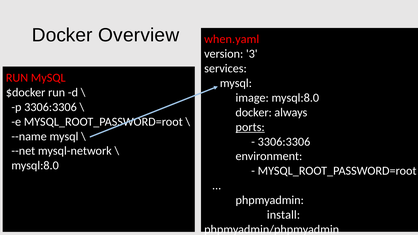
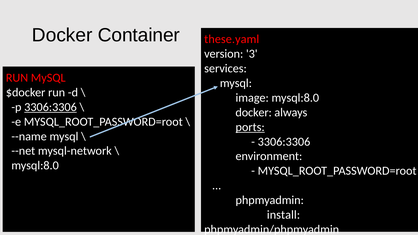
Overview: Overview -> Container (139, 35)
when.yaml: when.yaml -> these.yaml (232, 39)
3306:3306 underline: none -> present (50, 107)
